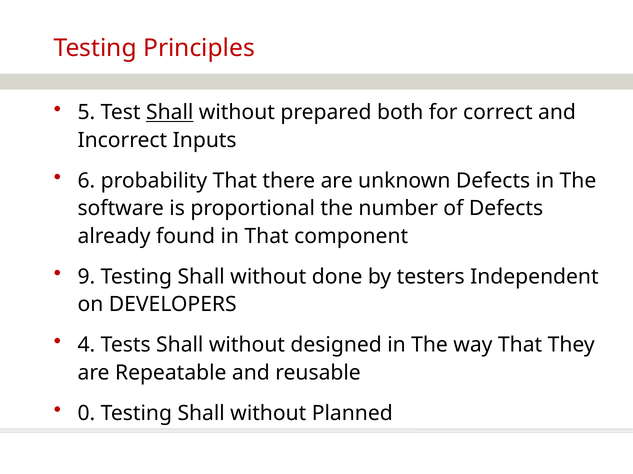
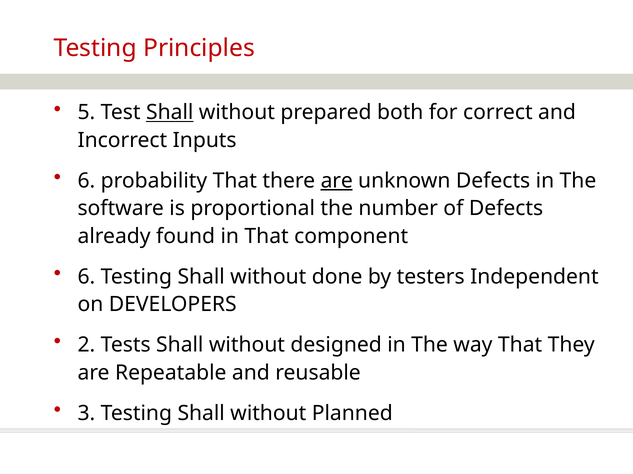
are underline: none -> present (337, 181)
9: 9 -> 6 (86, 277)
4: 4 -> 2 (86, 346)
0: 0 -> 3 (86, 414)
